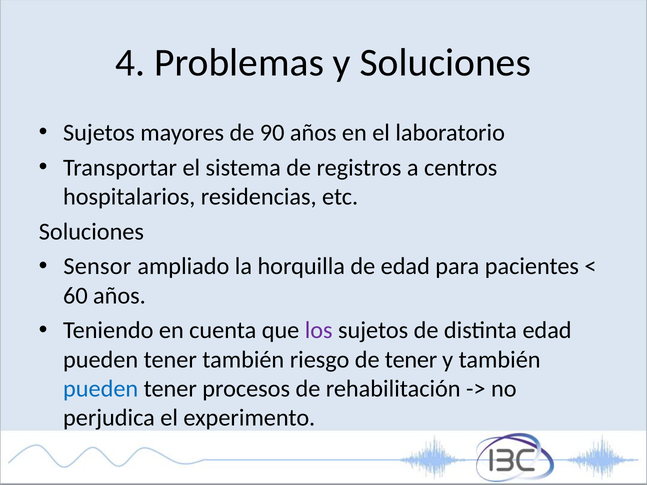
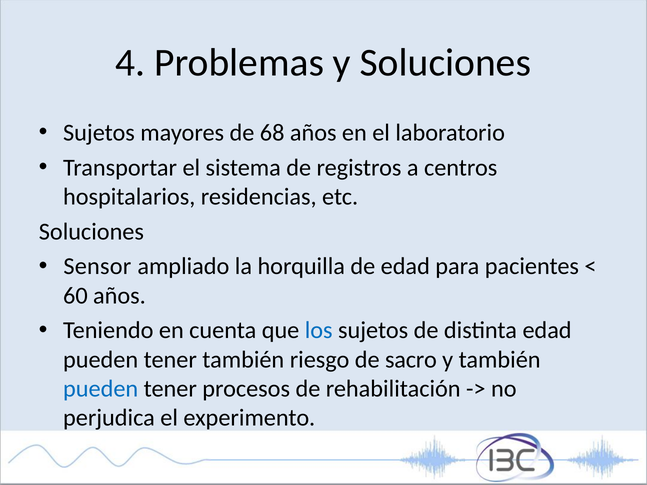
90: 90 -> 68 (272, 133)
los colour: purple -> blue (319, 331)
de tener: tener -> sacro (411, 360)
